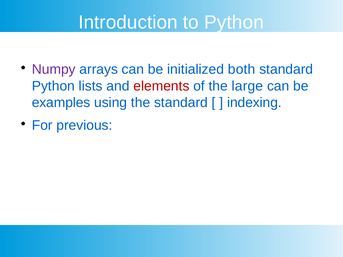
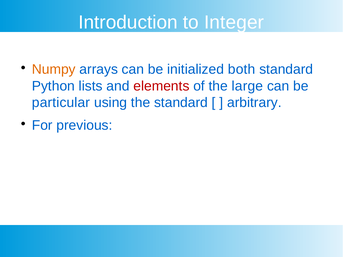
to Python: Python -> Integer (234, 22)
Numpy colour: purple -> orange (54, 69)
examples: examples -> particular (61, 103)
indexing: indexing -> arbitrary (254, 103)
